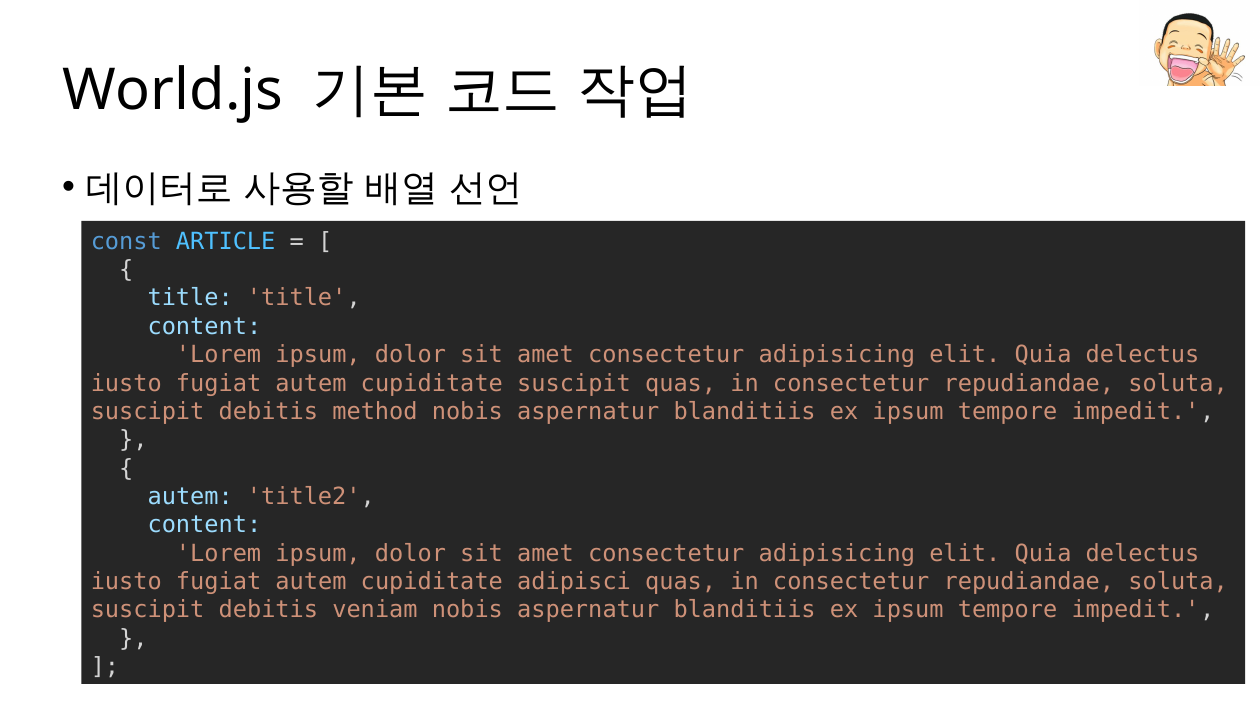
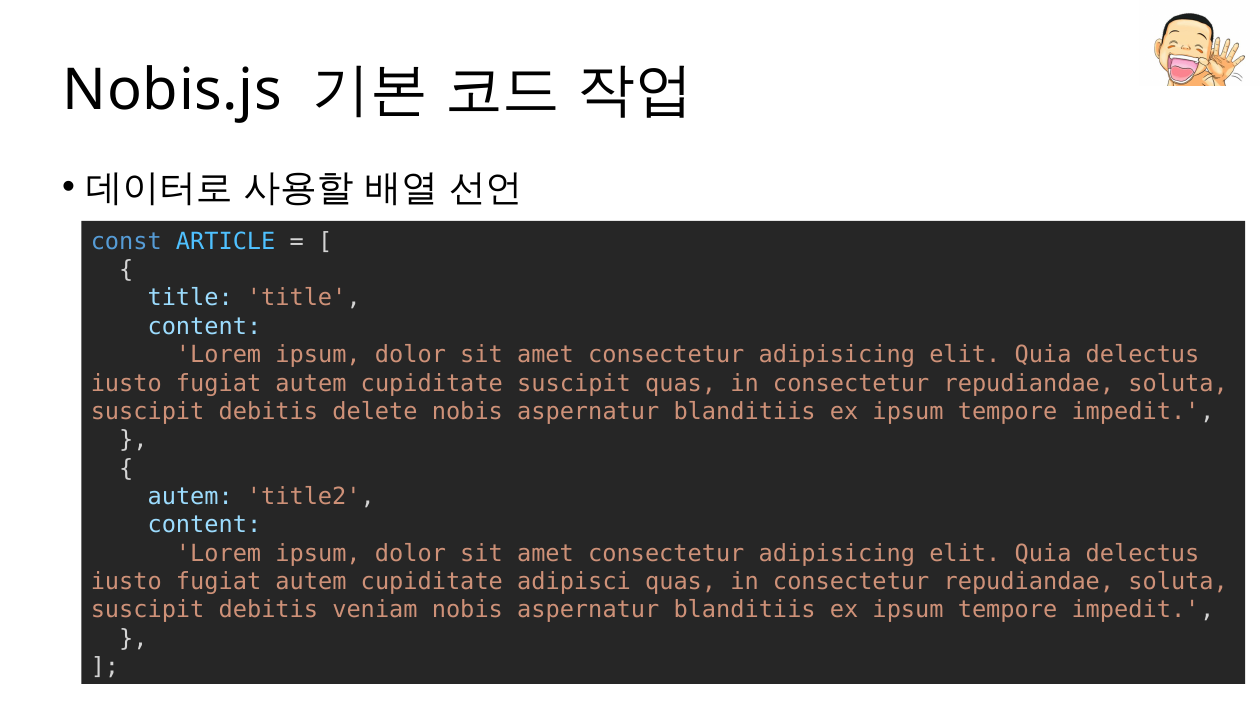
World.js: World.js -> Nobis.js (172, 90)
method: method -> delete (375, 411)
